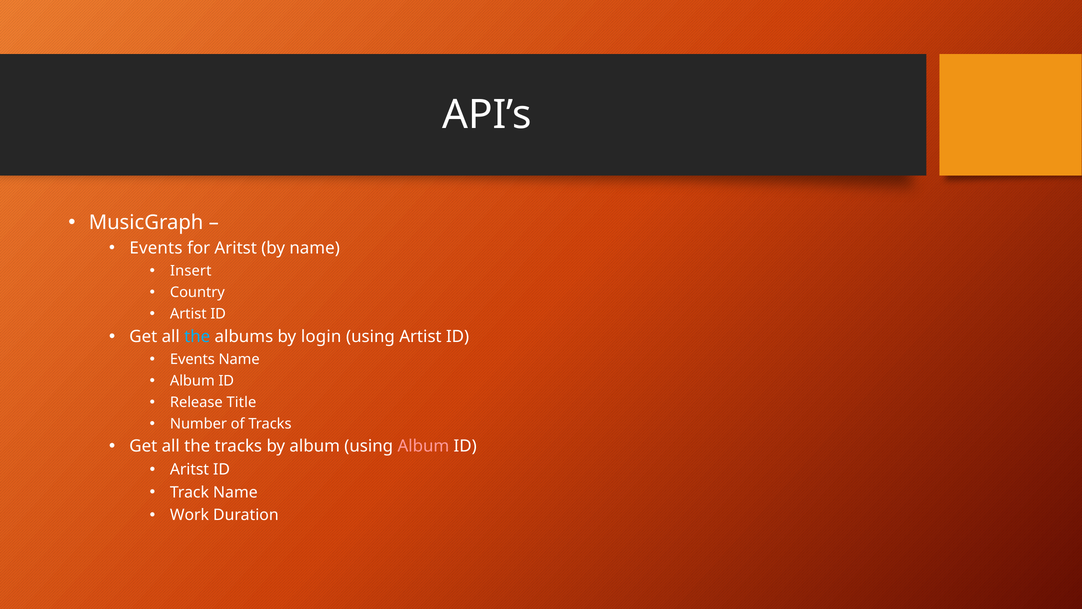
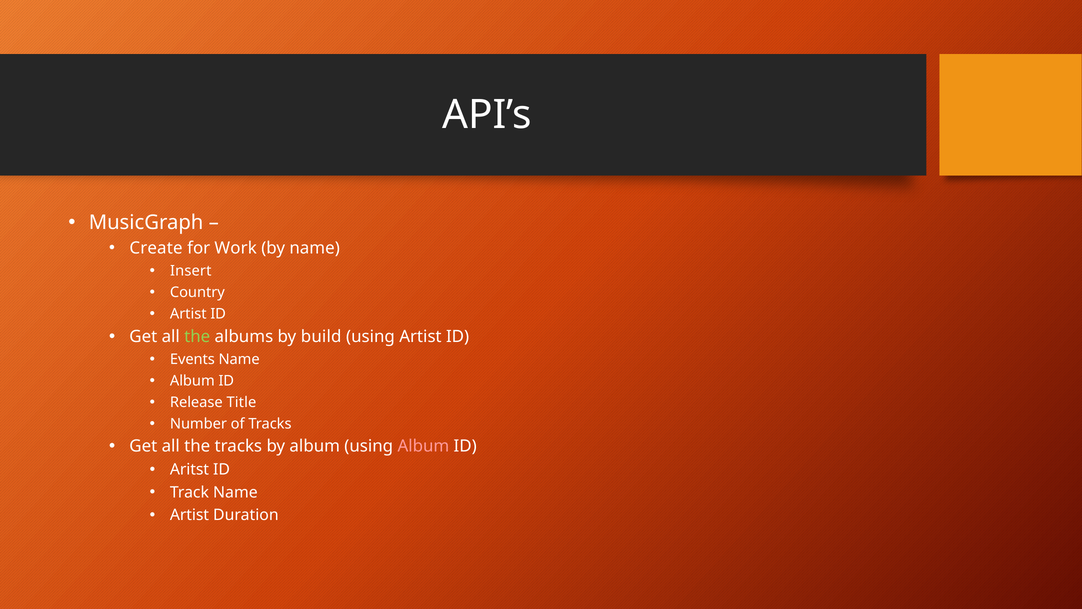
Events: Events -> Create (156, 248)
for Aritst: Aritst -> Work (236, 248)
the colour: light blue -> light green (197, 336)
login: login -> build (321, 336)
Work: Work -> Artist (189, 515)
